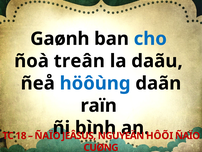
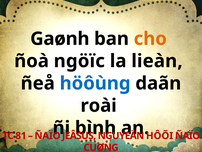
cho colour: blue -> orange (150, 39)
treân: treân -> ngöïc (79, 61)
daãu: daãu -> lieàn (157, 61)
raïn: raïn -> roài (99, 105)
18: 18 -> 81 (21, 135)
